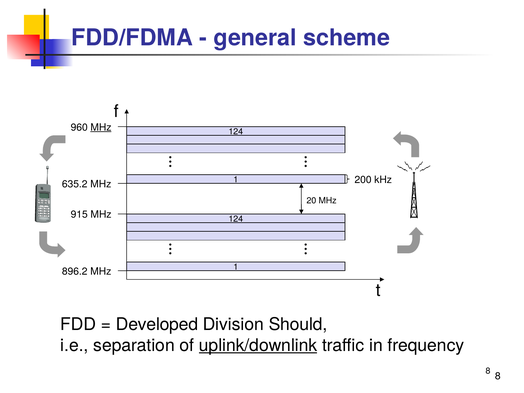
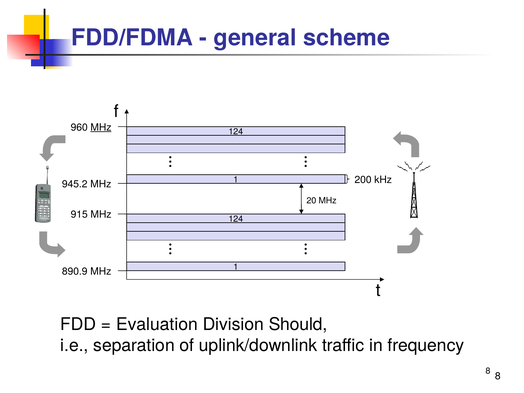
635.2: 635.2 -> 945.2 (75, 184)
896.2: 896.2 -> 890.9 (75, 271)
Developed: Developed -> Evaluation (157, 324)
uplink/downlink underline: present -> none (258, 345)
